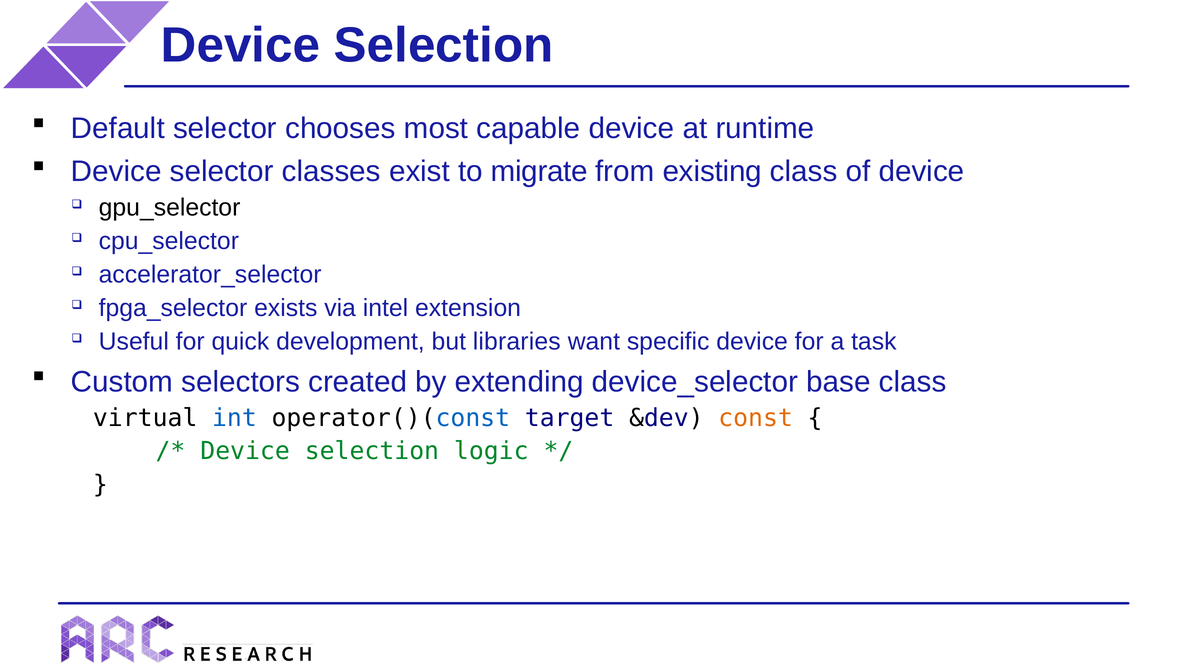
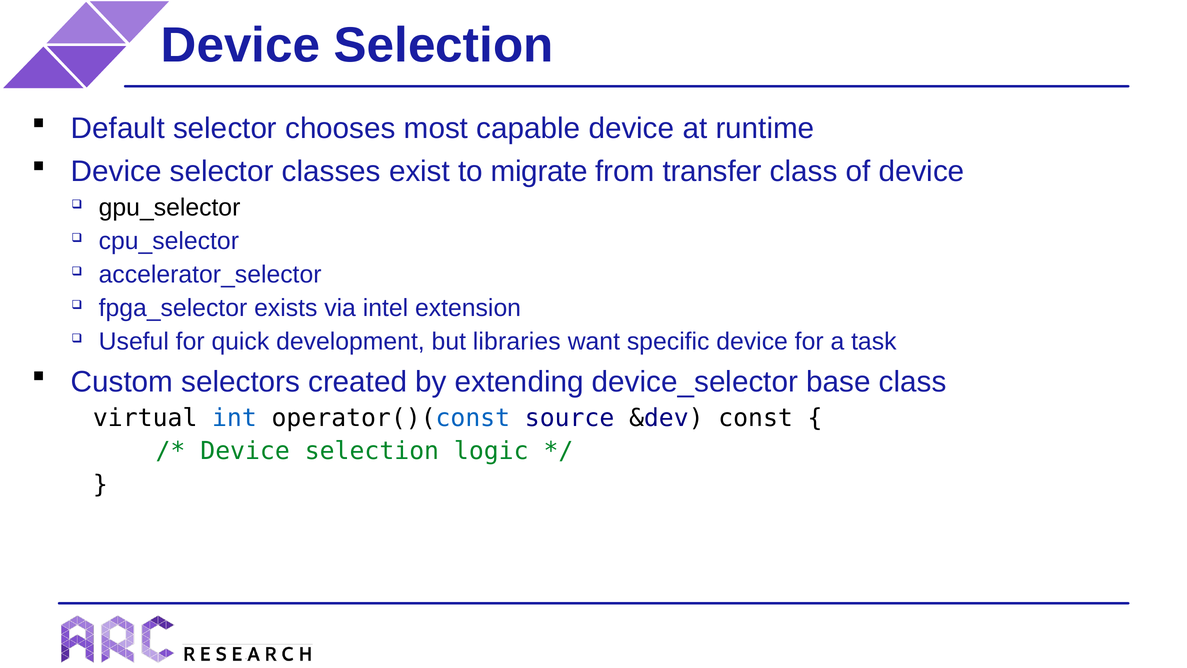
existing: existing -> transfer (712, 172)
target: target -> source (570, 418)
const colour: orange -> black (756, 418)
